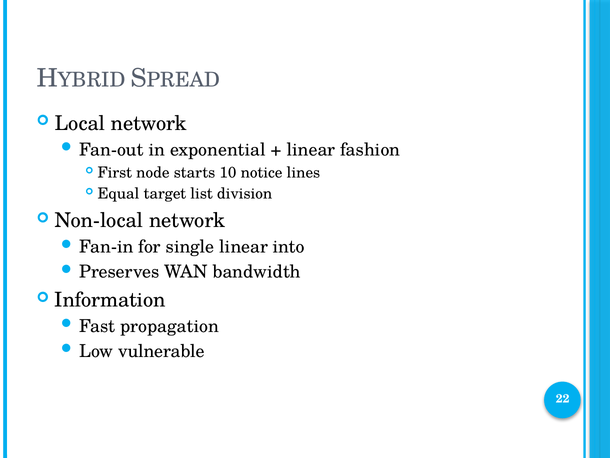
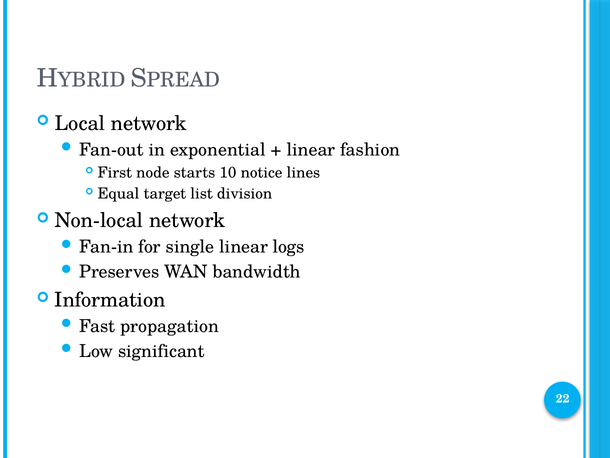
into: into -> logs (289, 247)
vulnerable: vulnerable -> significant (161, 351)
